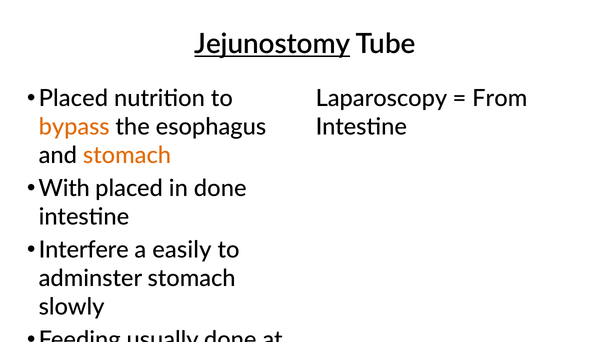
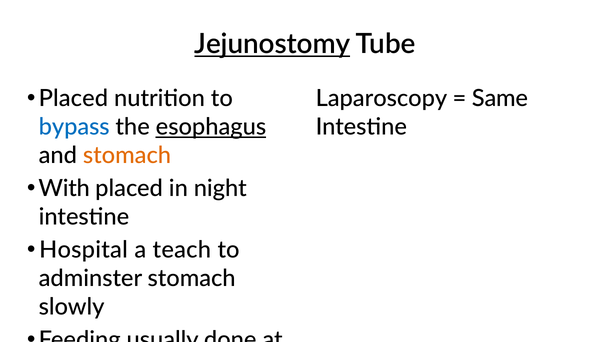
From: From -> Same (500, 99)
bypass colour: orange -> blue (74, 127)
esophagus underline: none -> present (211, 127)
in done: done -> night (220, 189)
Interfere: Interfere -> Hospital (83, 251)
easily: easily -> teach (182, 251)
